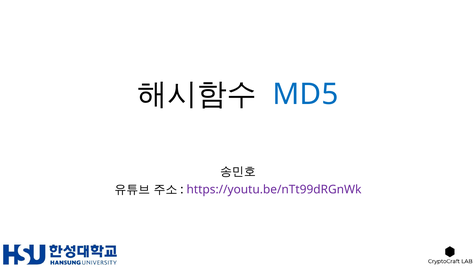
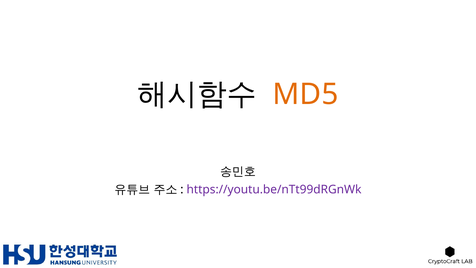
MD5 colour: blue -> orange (306, 94)
